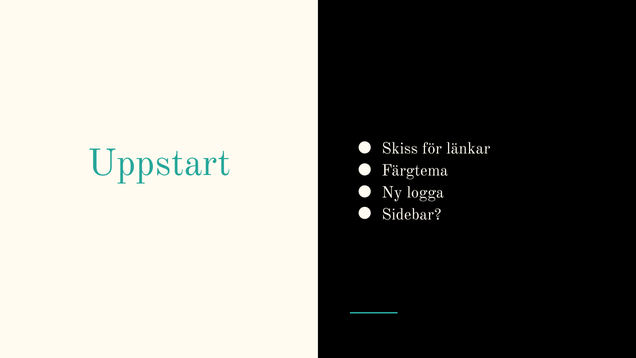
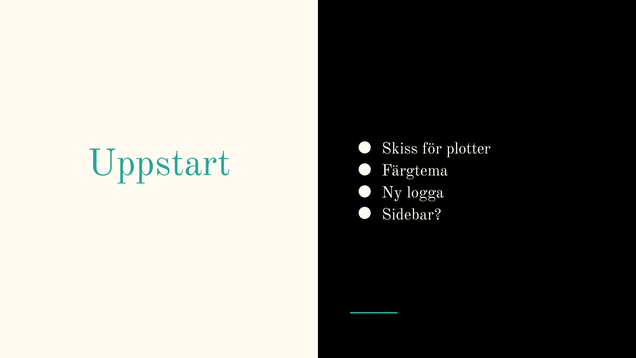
länkar: länkar -> plotter (469, 148)
